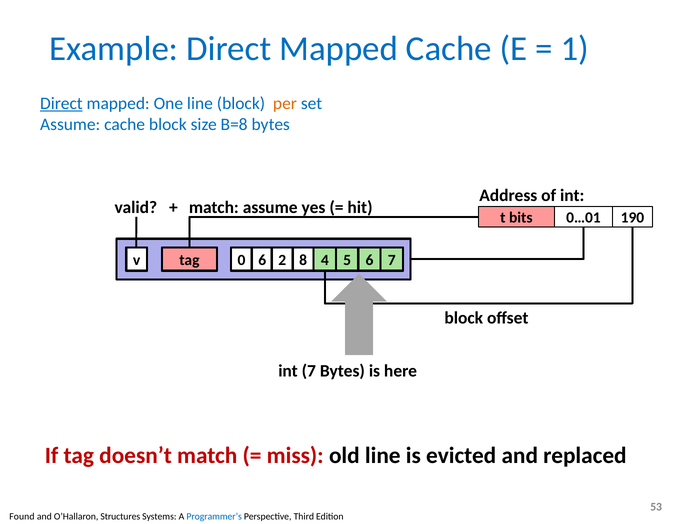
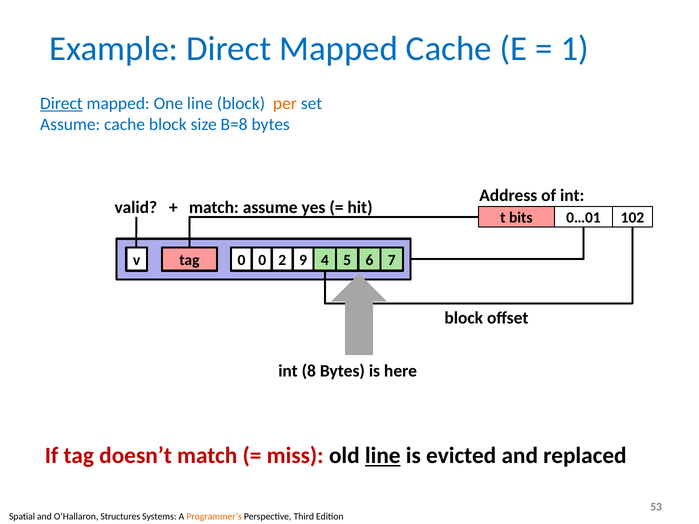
190: 190 -> 102 (632, 218)
0 6: 6 -> 0 (262, 260)
8: 8 -> 9 (303, 260)
int 7: 7 -> 8 (309, 371)
line underline: none -> present (383, 456)
Found: Found -> Spatial (22, 517)
Programmer’s colour: blue -> orange (214, 517)
